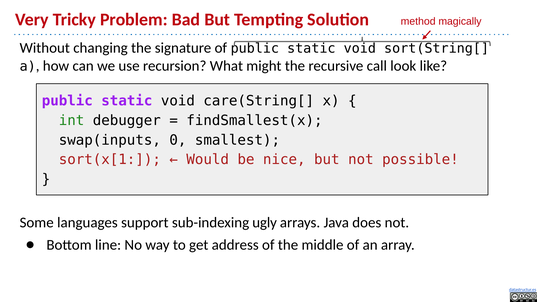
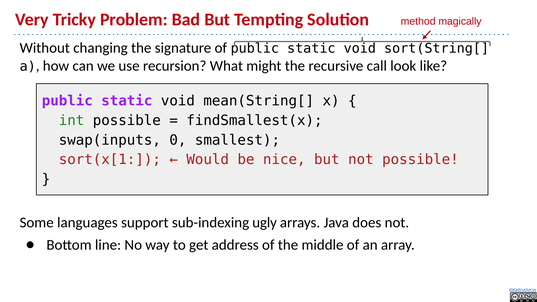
care(String[: care(String[ -> mean(String[ (259, 101)
int debugger: debugger -> possible (127, 121)
